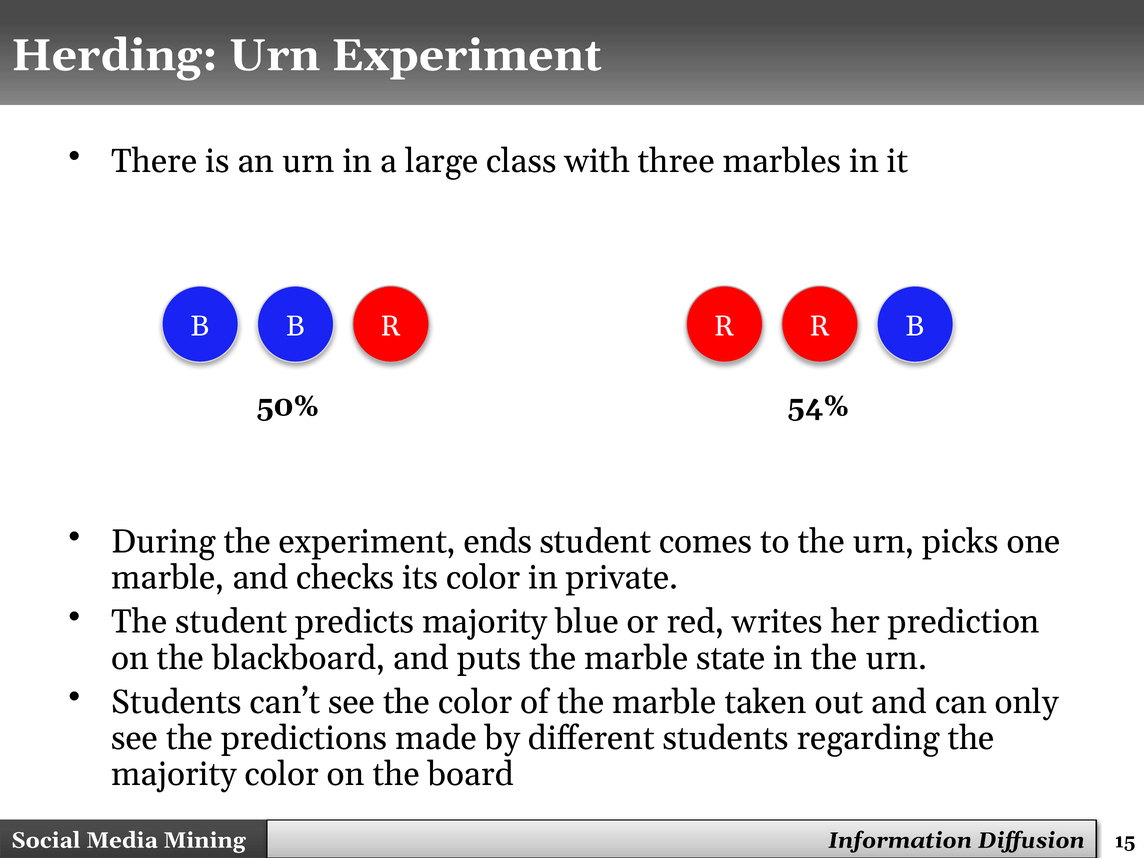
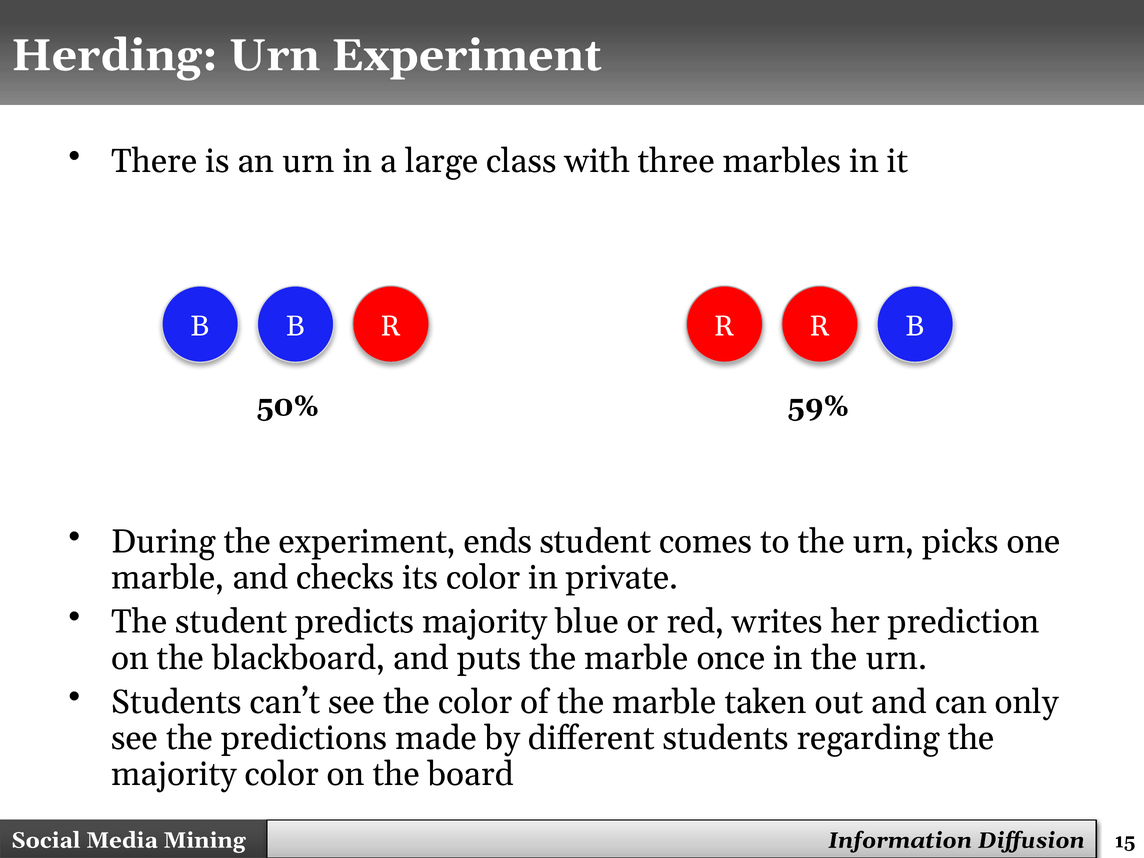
54%: 54% -> 59% (818, 406)
state: state -> once (731, 658)
